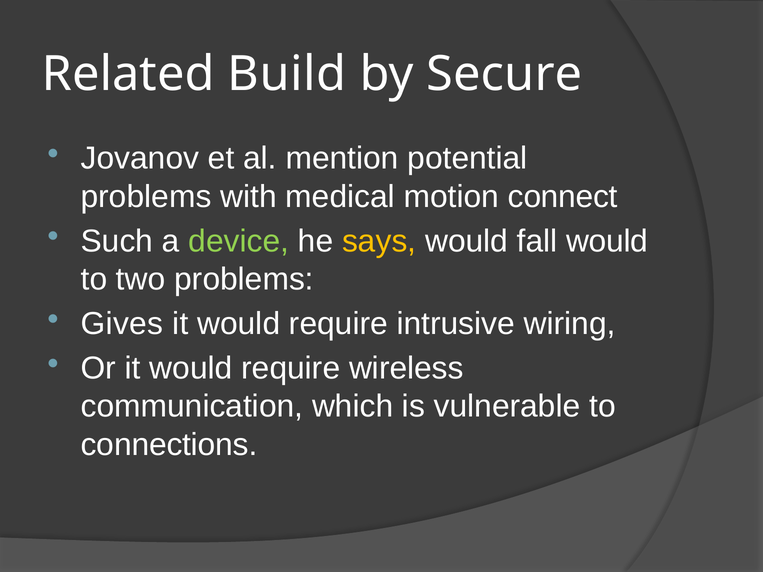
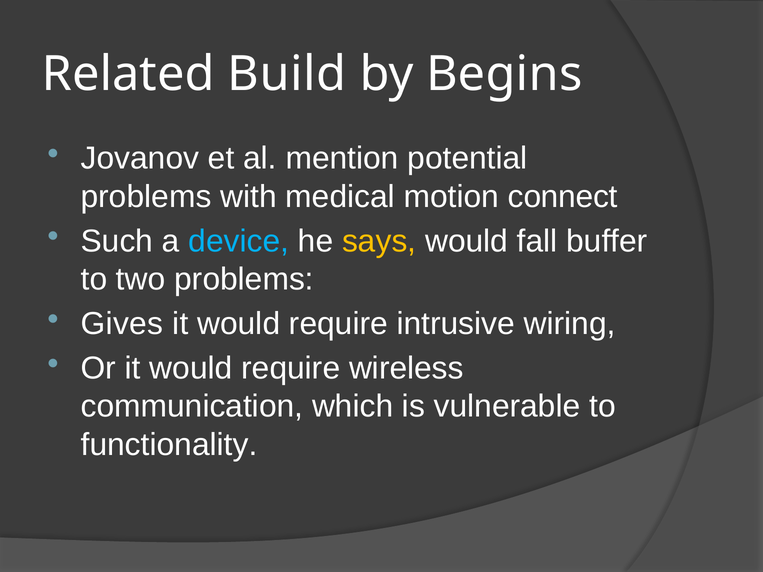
Secure: Secure -> Begins (504, 74)
device colour: light green -> light blue (239, 241)
fall would: would -> buffer (607, 241)
connections: connections -> functionality (169, 445)
